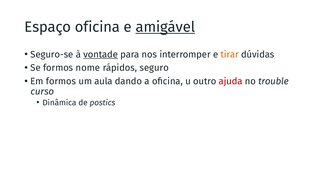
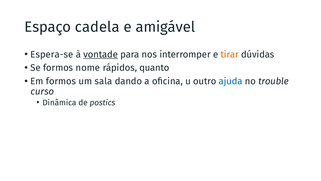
Espaço oficina: oficina -> cadela (97, 27)
amigável underline: present -> none (165, 27)
Seguro-se: Seguro-se -> Espera-se (52, 54)
seguro: seguro -> quanto (154, 68)
aula: aula -> sala (103, 81)
ajuda colour: red -> blue (231, 81)
